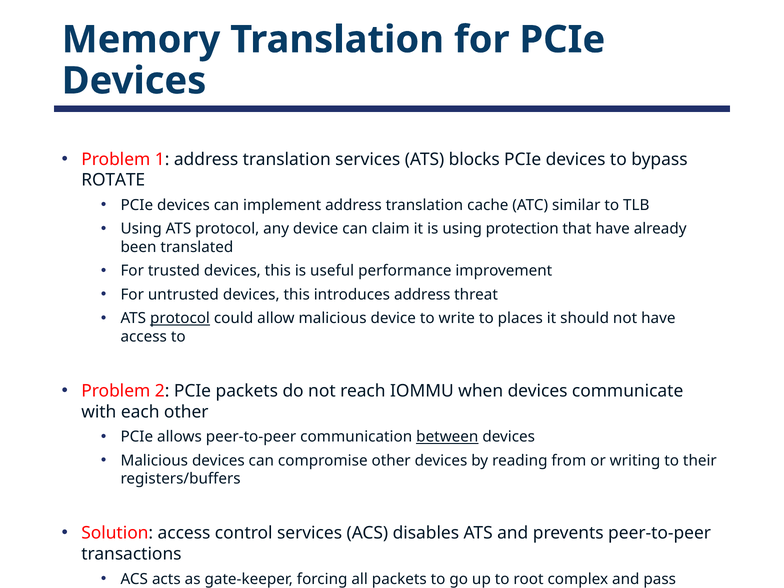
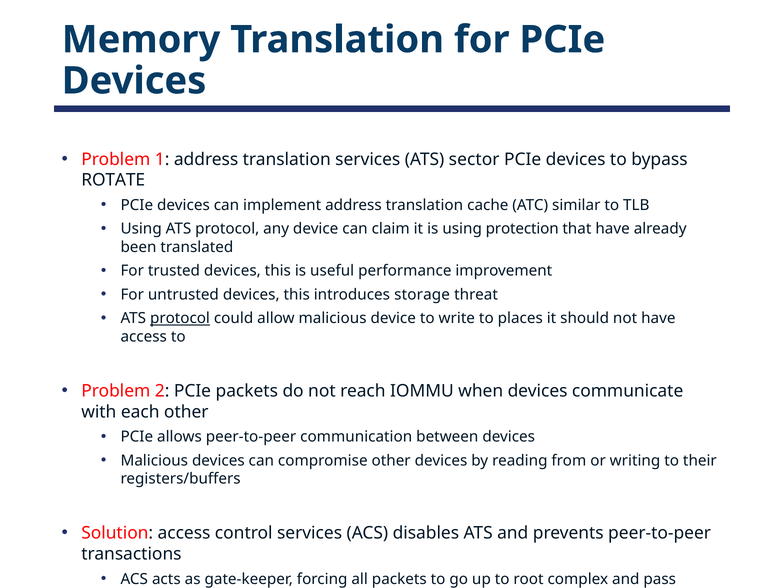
blocks: blocks -> sector (474, 159)
introduces address: address -> storage (422, 295)
between underline: present -> none (447, 437)
